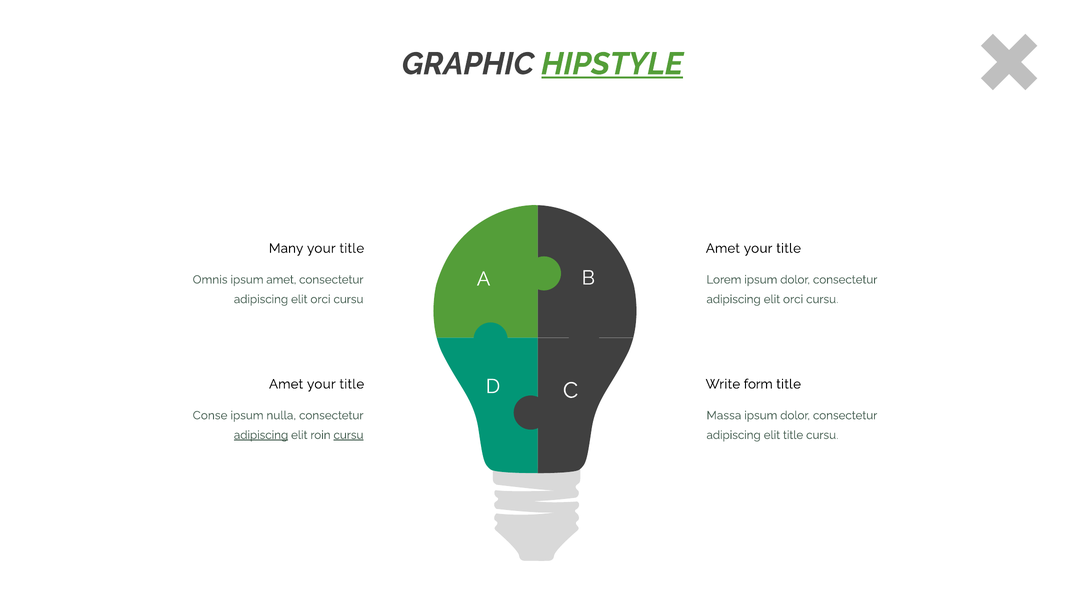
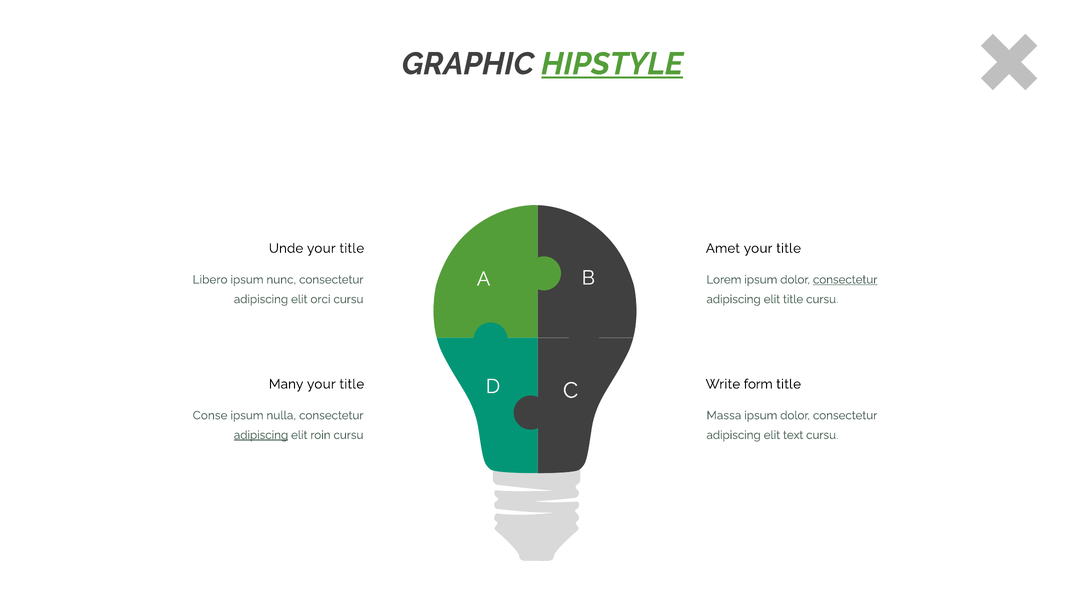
Many: Many -> Unde (286, 248)
Omnis: Omnis -> Libero (210, 280)
ipsum amet: amet -> nunc (281, 280)
consectetur underline: none -> present (845, 280)
orci: orci -> title (793, 299)
Amet: Amet -> Many (286, 384)
cursu underline: present -> none (348, 435)
elit title: title -> text (793, 435)
